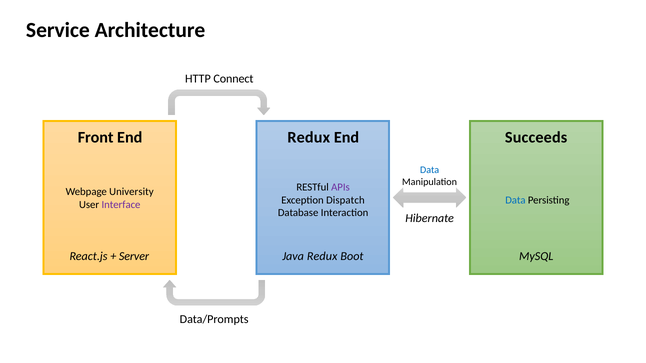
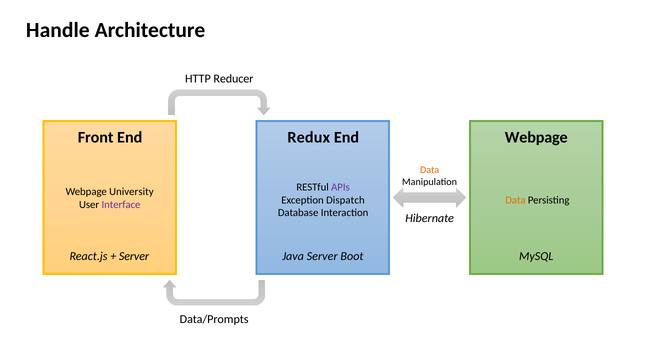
Service: Service -> Handle (58, 30)
Connect: Connect -> Reducer (233, 79)
End Succeeds: Succeeds -> Webpage (536, 138)
Data colour: blue -> orange (430, 170)
Data colour: blue -> orange (515, 200)
Java Redux: Redux -> Server (322, 257)
